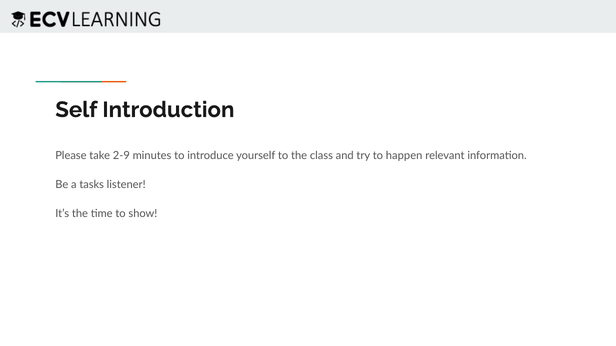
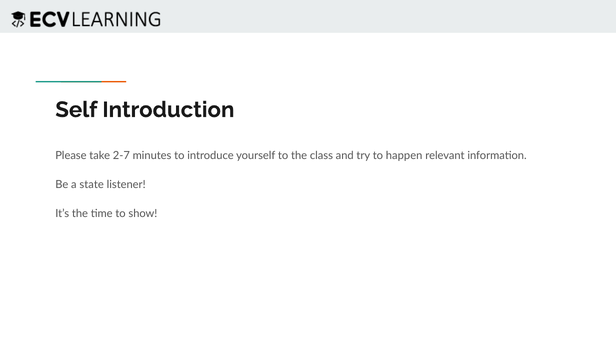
2-9: 2-9 -> 2-7 (121, 156)
tasks: tasks -> state (92, 185)
